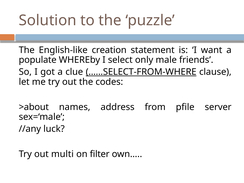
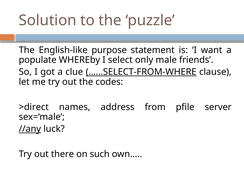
creation: creation -> purpose (109, 50)
>about: >about -> >direct (34, 107)
//any underline: none -> present (30, 129)
multi: multi -> there (62, 154)
filter: filter -> such (100, 154)
